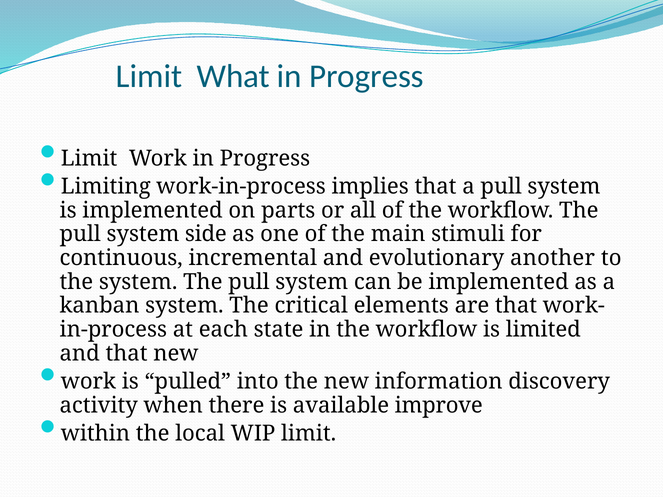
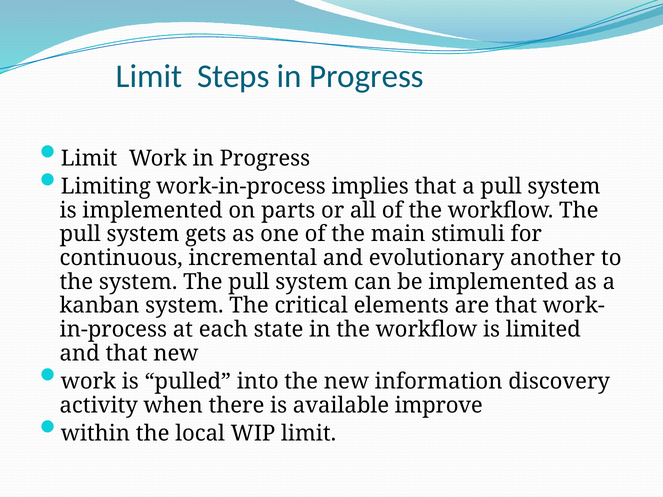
What: What -> Steps (233, 77)
side: side -> gets (206, 234)
